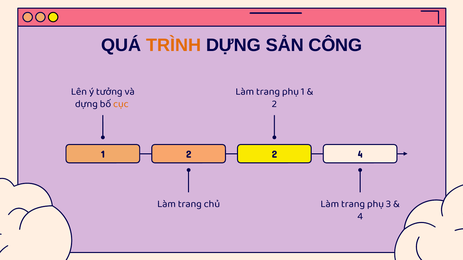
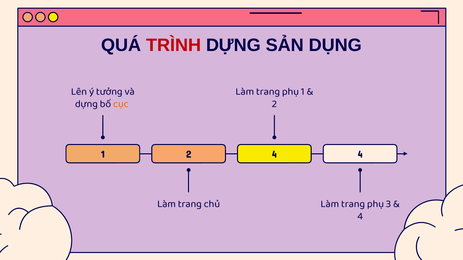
TRÌNH colour: orange -> red (174, 45)
CÔNG: CÔNG -> DỤNG (335, 45)
2 2: 2 -> 4 (274, 155)
